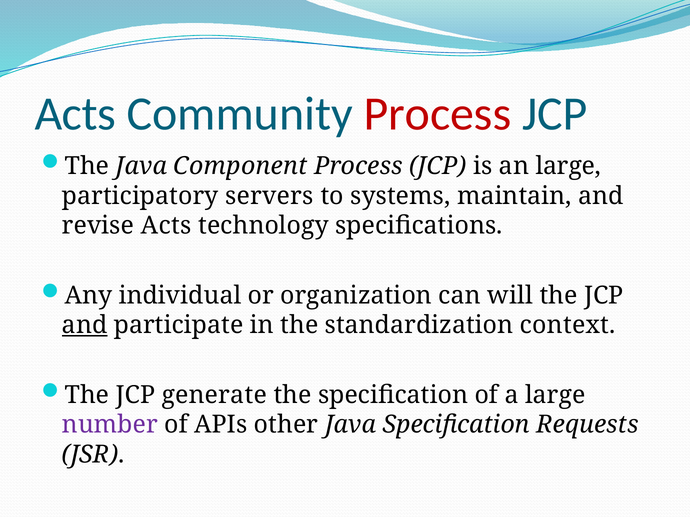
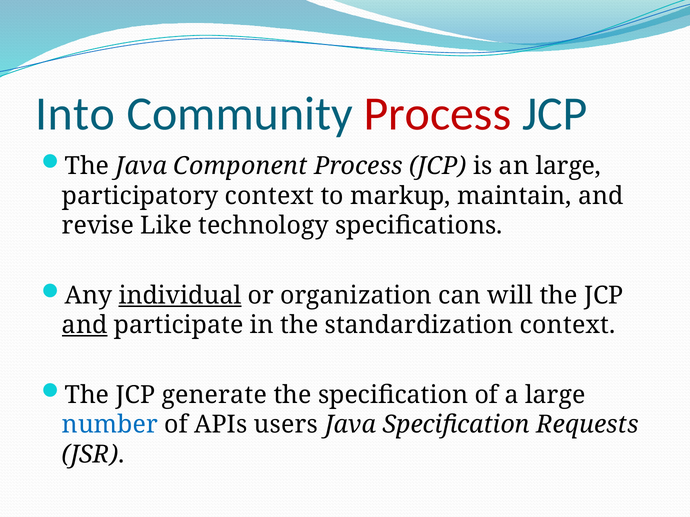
Acts: Acts -> Into (75, 114)
participatory servers: servers -> context (269, 196)
systems: systems -> markup (401, 196)
revise Acts: Acts -> Like (166, 226)
individual underline: none -> present (180, 296)
number colour: purple -> blue (110, 425)
other: other -> users (286, 425)
